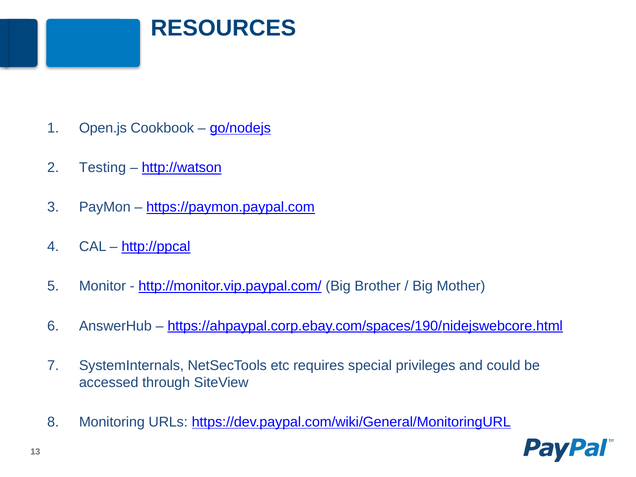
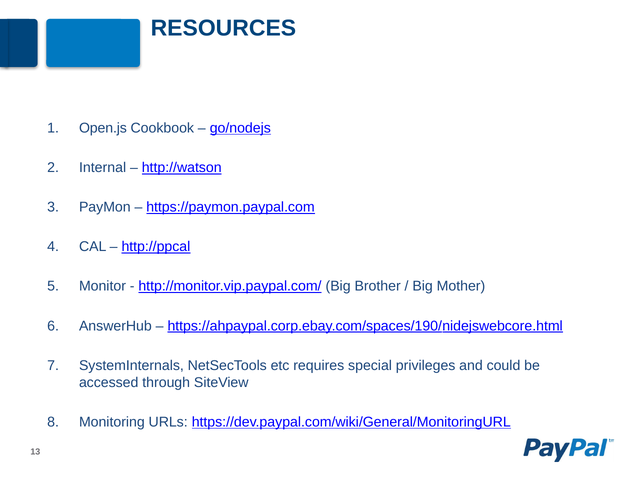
Testing: Testing -> Internal (103, 168)
